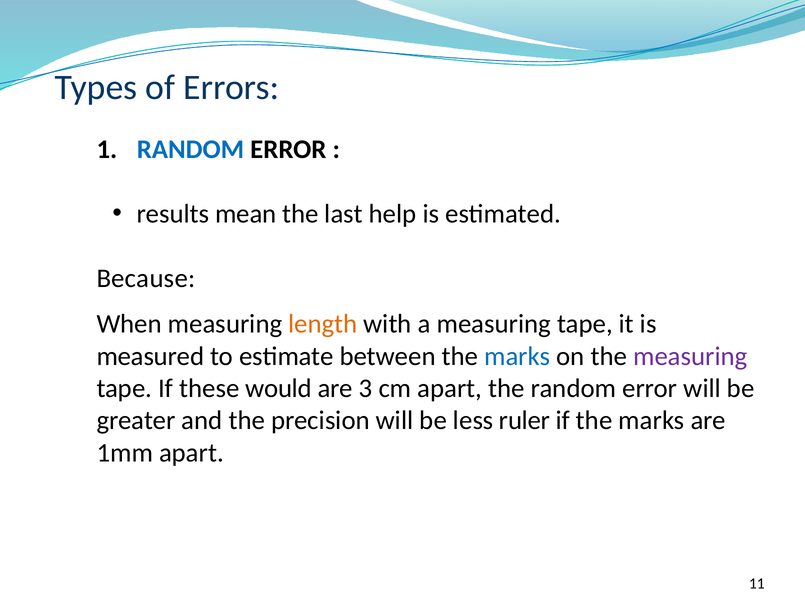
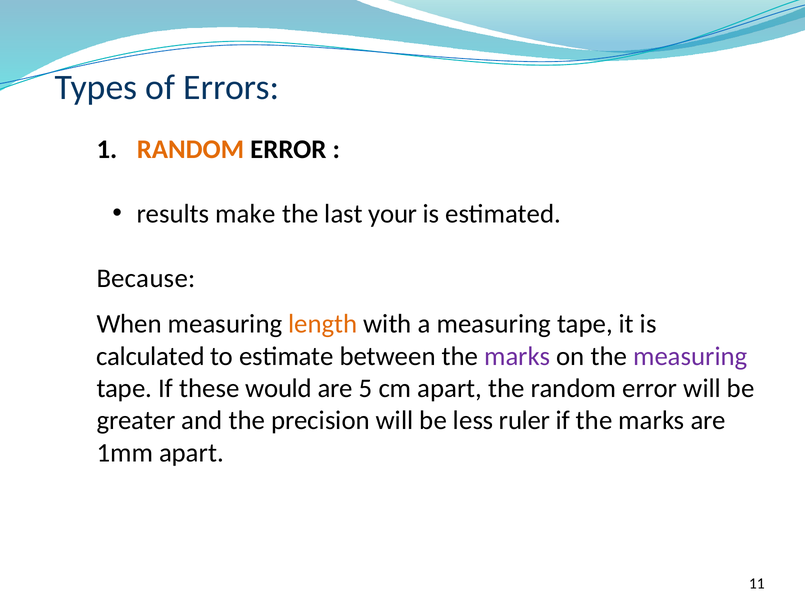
RANDOM colour: blue -> orange (190, 149)
mean: mean -> make (246, 214)
help: help -> your (393, 214)
measured: measured -> calculated (150, 356)
marks colour: blue -> purple (517, 356)
3: 3 -> 5 (366, 388)
